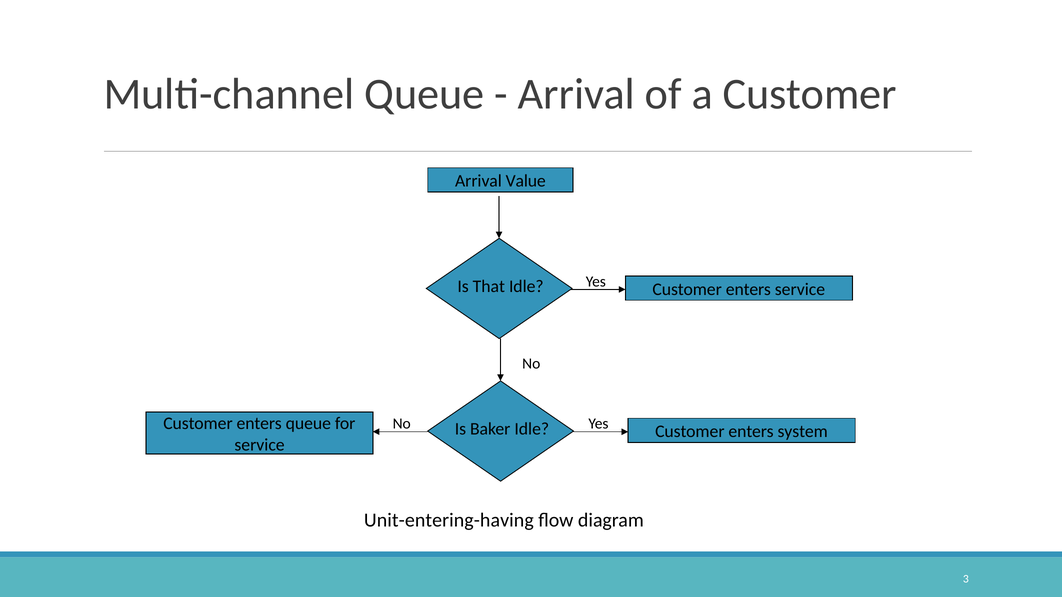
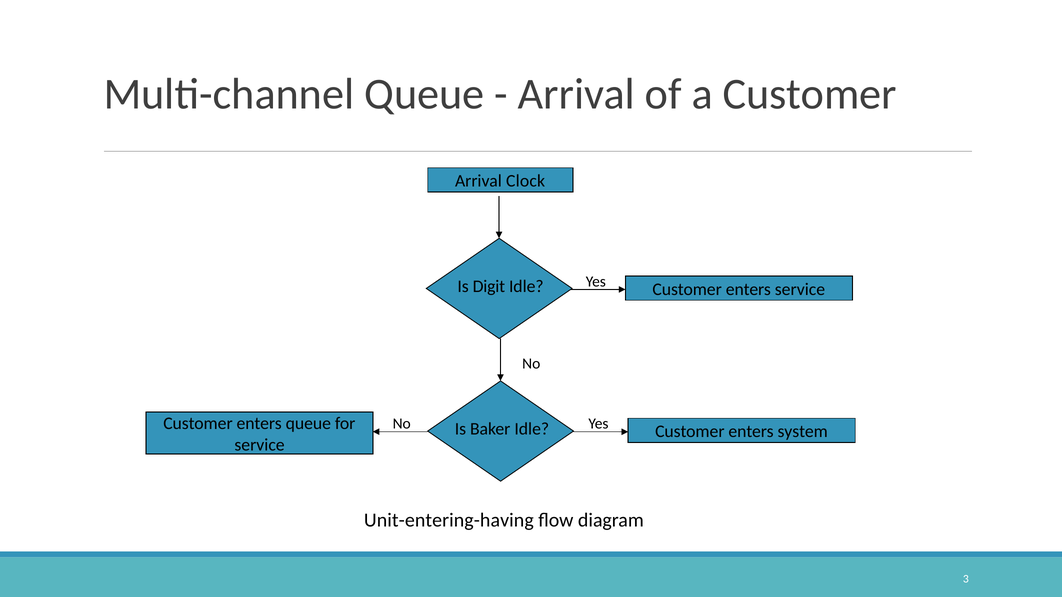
Value: Value -> Clock (526, 181)
That: That -> Digit (489, 286)
